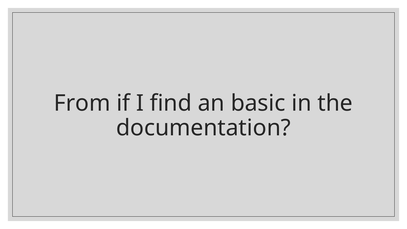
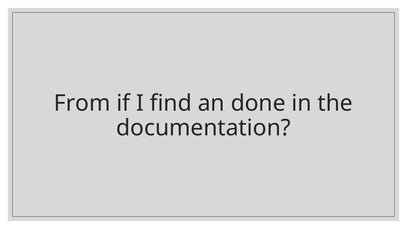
basic: basic -> done (258, 103)
